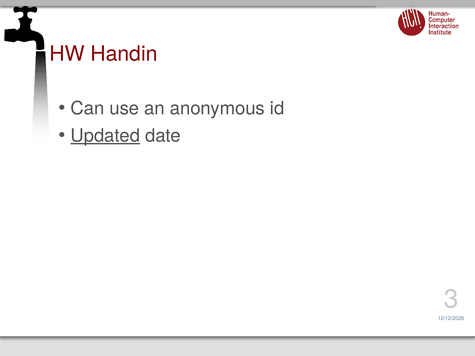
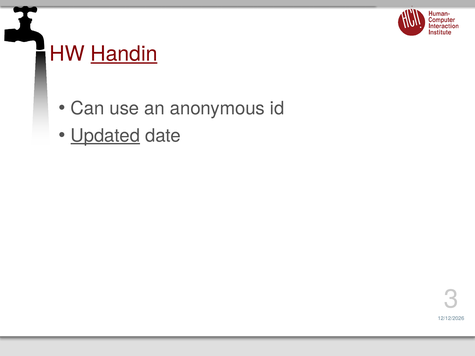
Handin underline: none -> present (124, 54)
